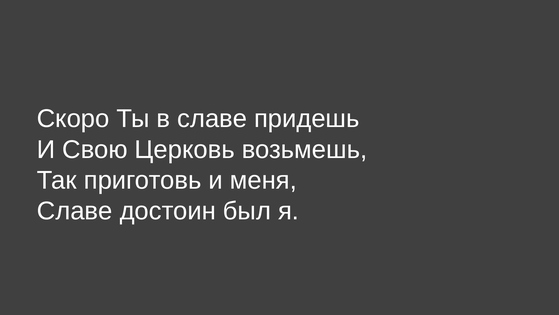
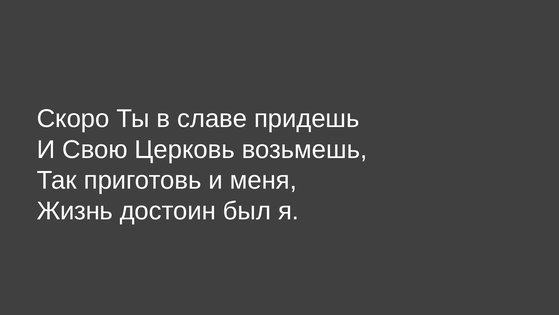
Славе: Славе -> Жизнь (75, 211)
